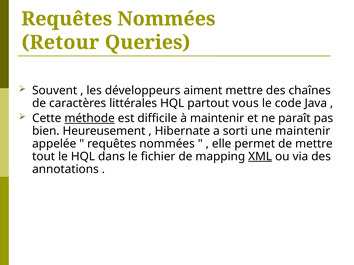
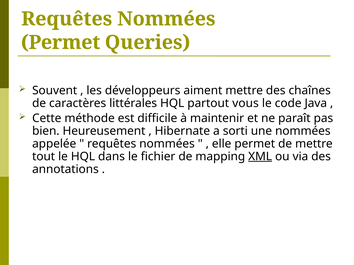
Retour: Retour -> Permet (61, 43)
méthode underline: present -> none (90, 118)
une maintenir: maintenir -> nommées (303, 131)
